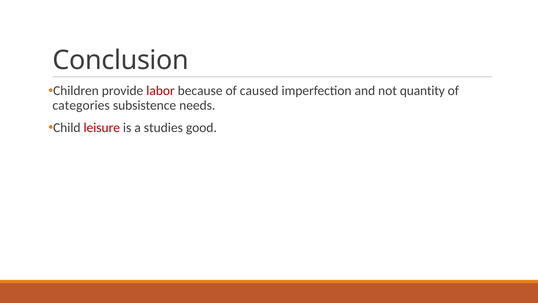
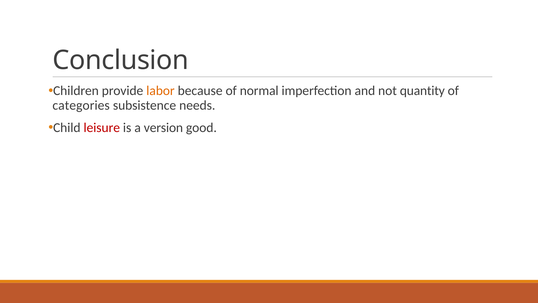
labor colour: red -> orange (160, 91)
caused: caused -> normal (259, 91)
studies: studies -> version (163, 128)
